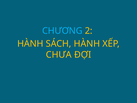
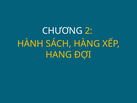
CHƯƠNG colour: light blue -> white (62, 31)
SÁCH HÀNH: HÀNH -> HÀNG (87, 44)
CHƯA: CHƯA -> HANG (59, 55)
